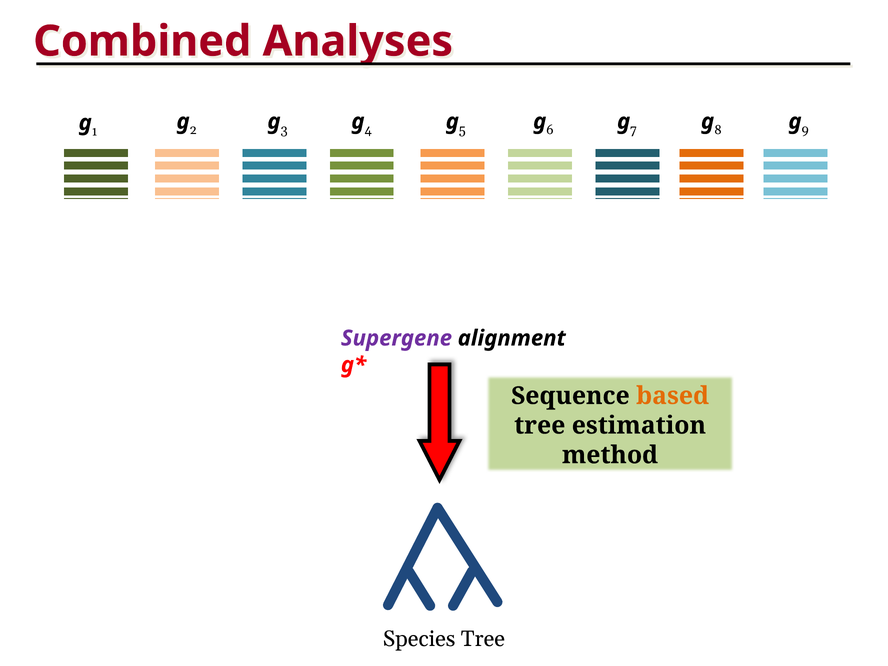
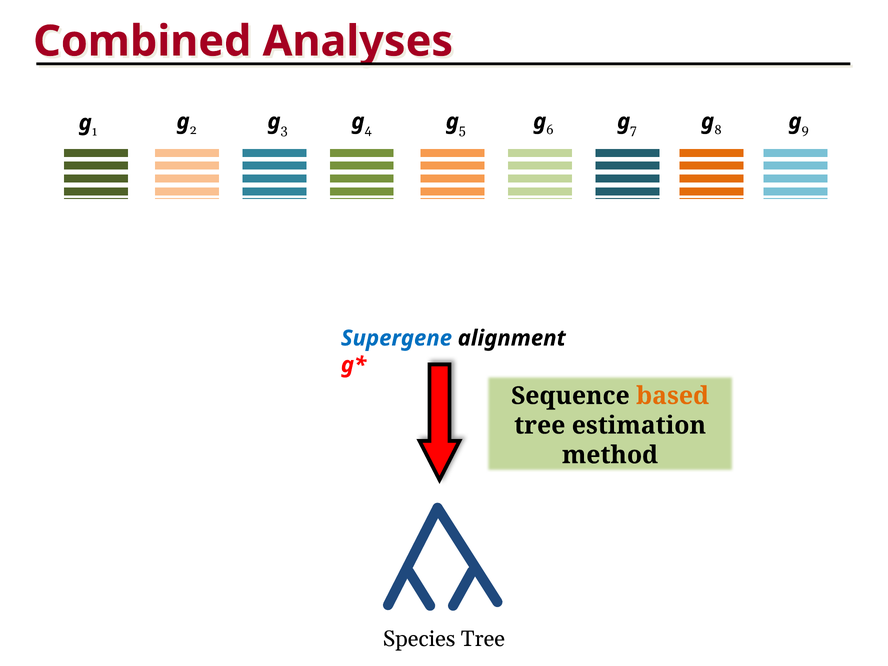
Supergene colour: purple -> blue (396, 338)
